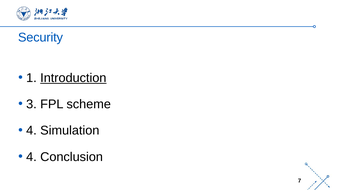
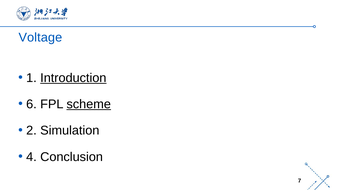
Security: Security -> Voltage (40, 37)
3: 3 -> 6 (31, 104)
scheme underline: none -> present (89, 104)
4: 4 -> 2 (31, 131)
